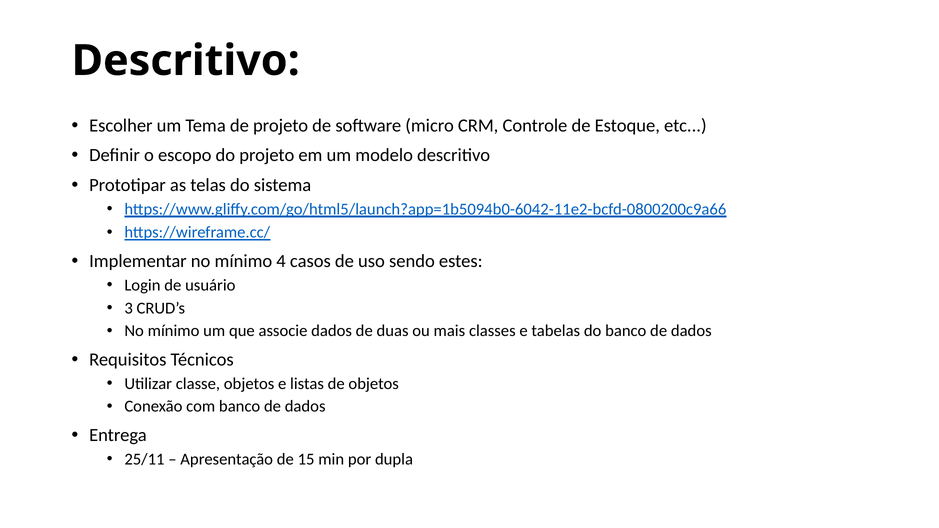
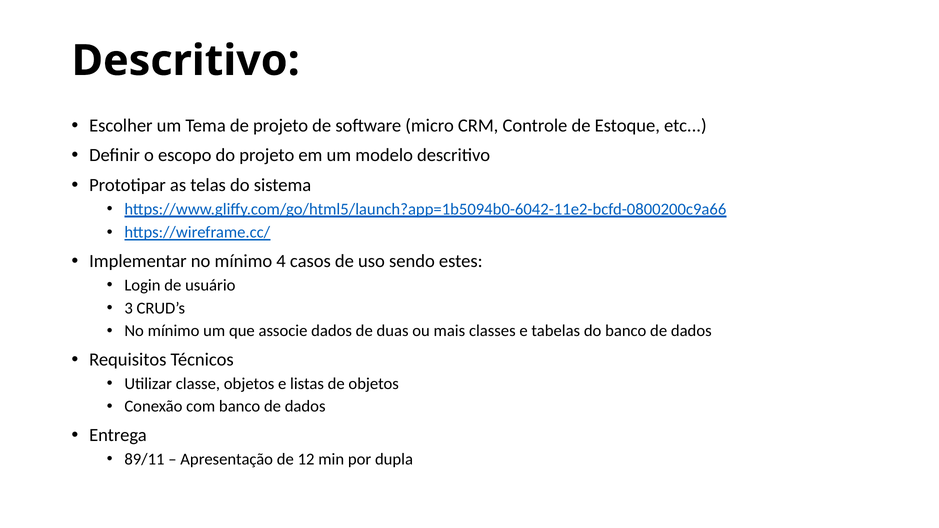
25/11: 25/11 -> 89/11 (144, 459)
15: 15 -> 12 (306, 459)
